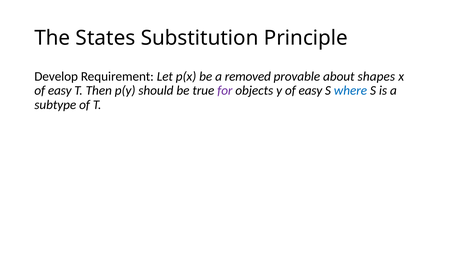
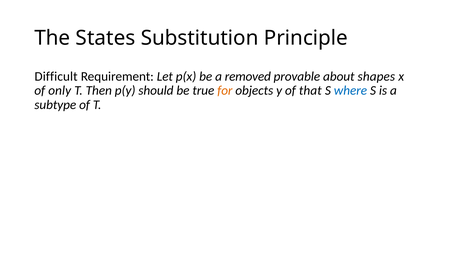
Develop: Develop -> Difficult (56, 76)
easy: easy -> only (60, 90)
for colour: purple -> orange (225, 90)
y of easy: easy -> that (310, 90)
